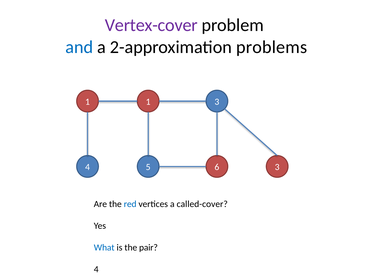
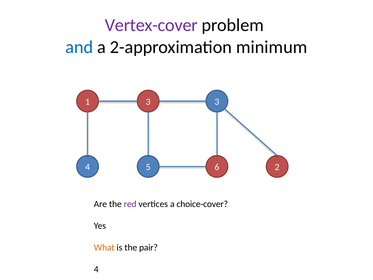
problems: problems -> minimum (272, 47)
1 1: 1 -> 3 (148, 102)
5 3: 3 -> 2 (277, 167)
red colour: blue -> purple (130, 204)
called-cover: called-cover -> choice-cover (202, 204)
What colour: blue -> orange (104, 247)
